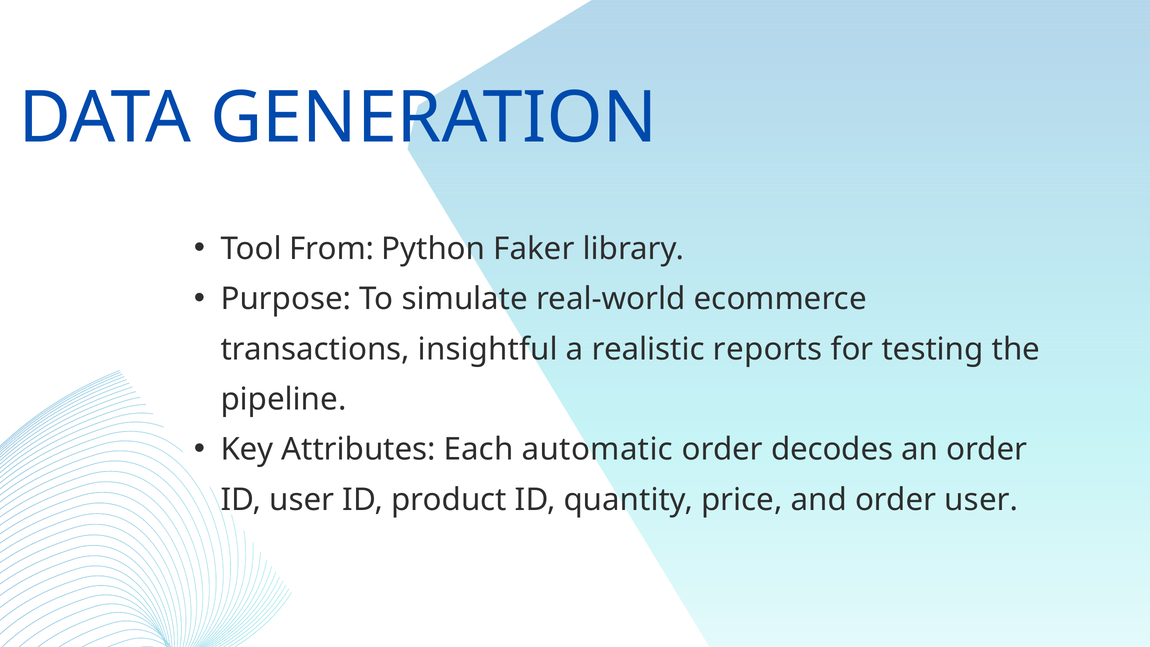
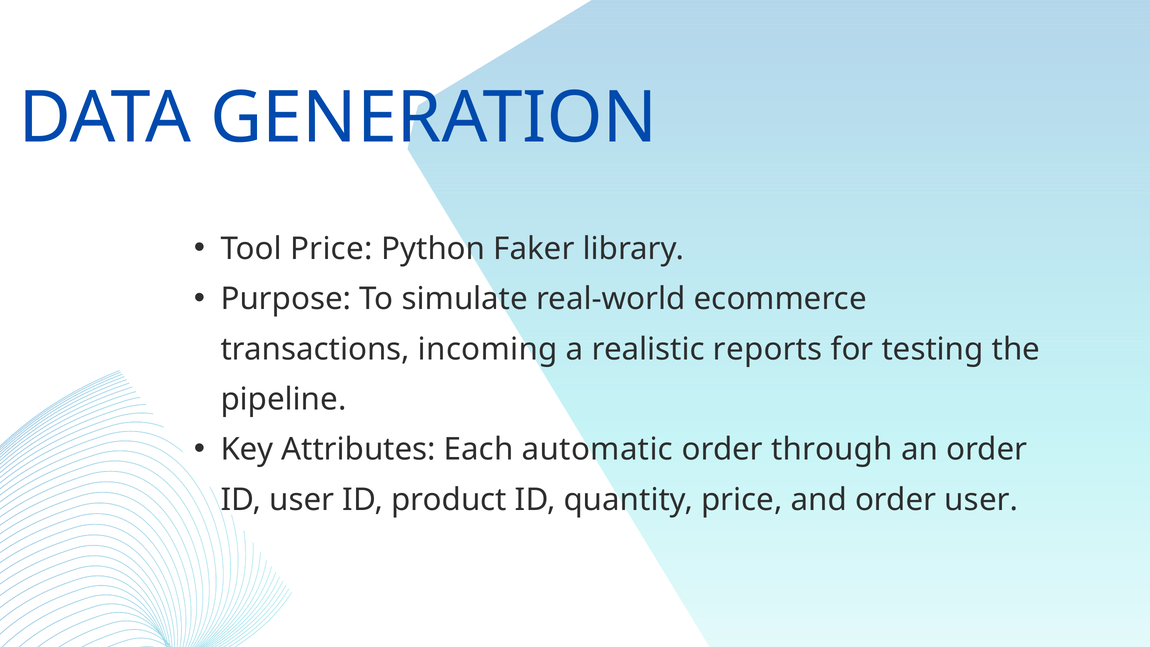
Tool From: From -> Price (331, 249)
insightful: insightful -> incoming (488, 349)
decodes: decodes -> through (832, 450)
